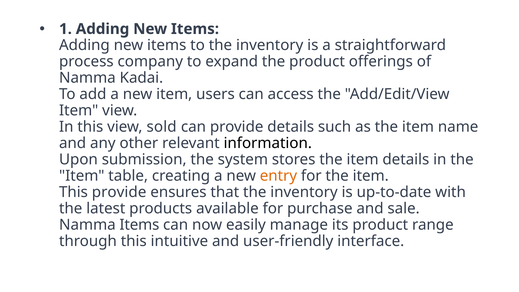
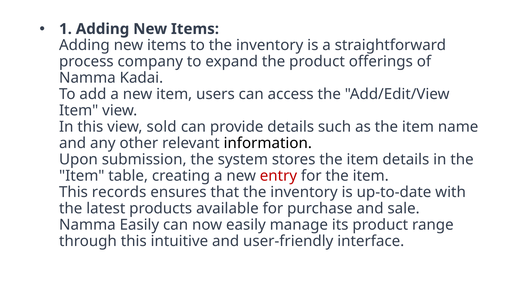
entry colour: orange -> red (278, 176)
This provide: provide -> records (119, 192)
Namma Items: Items -> Easily (139, 225)
